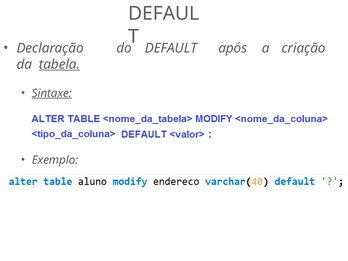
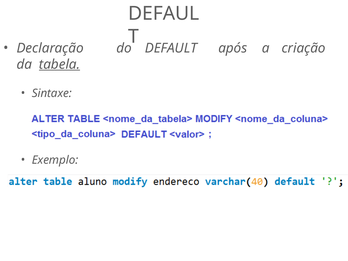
Sintaxe underline: present -> none (52, 93)
